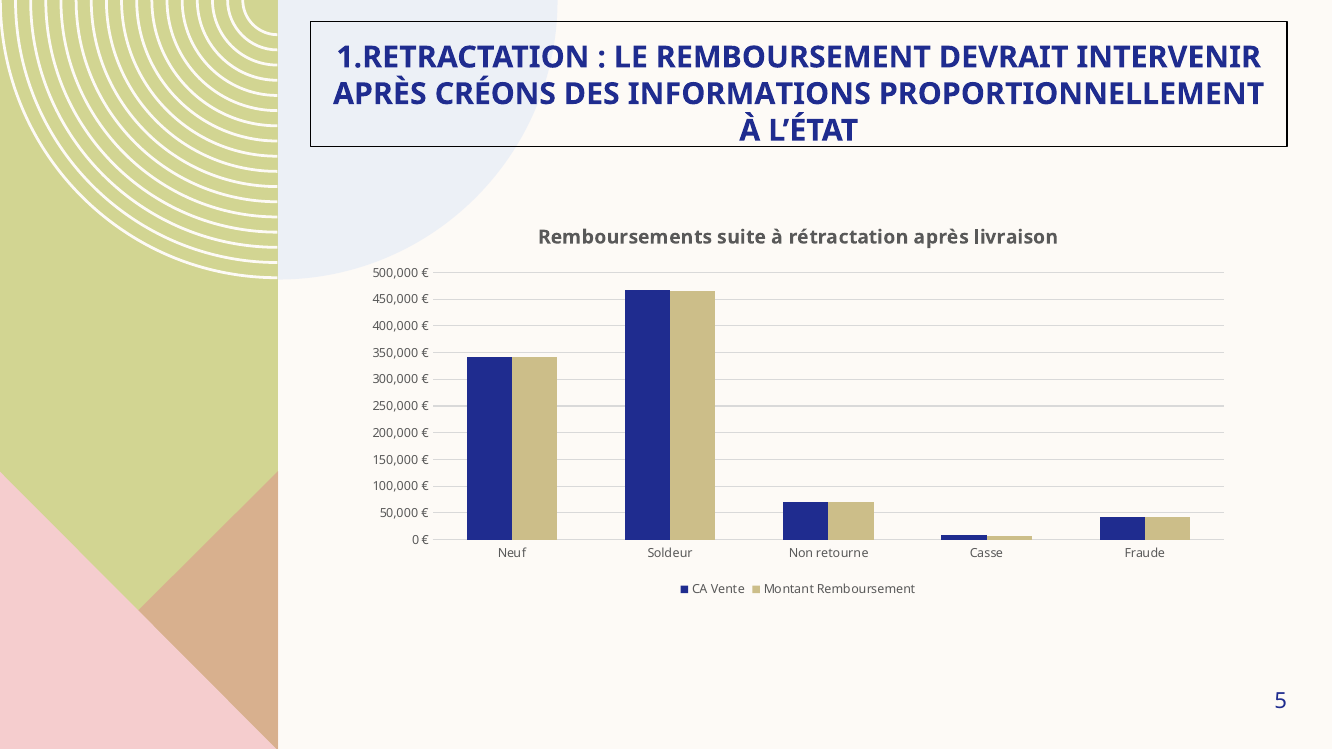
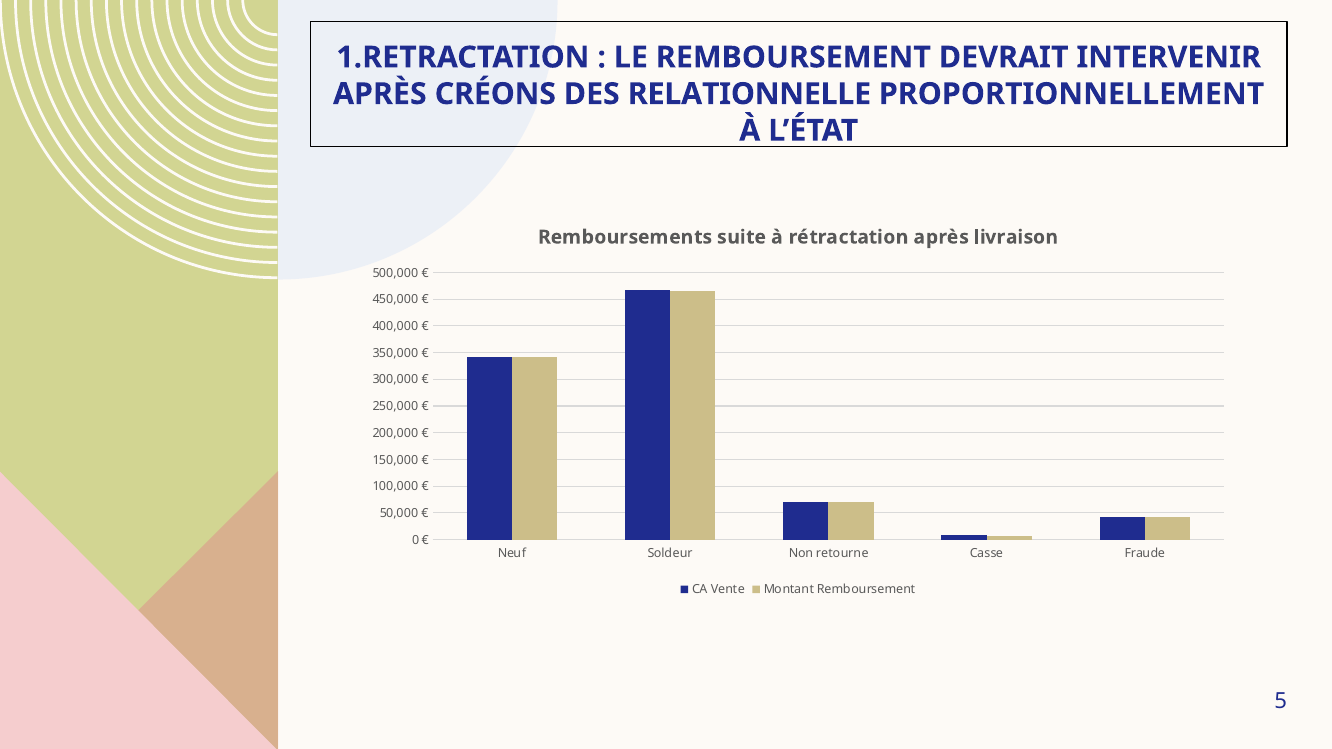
INFORMATIONS: INFORMATIONS -> RELATIONNELLE (749, 94)
